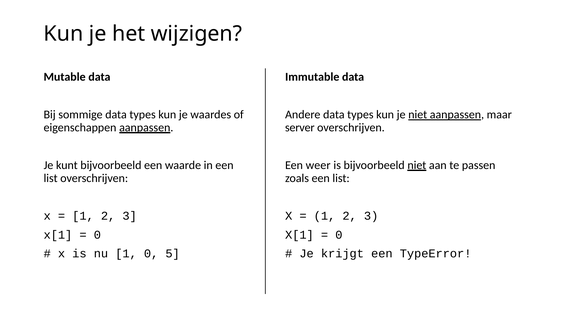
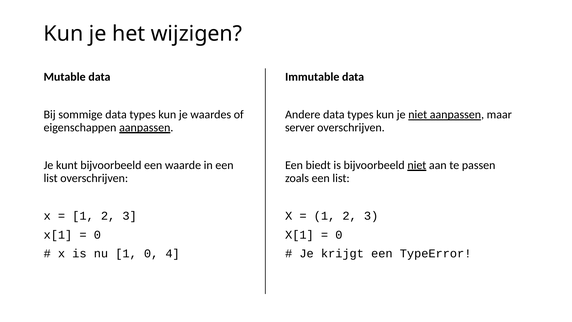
weer: weer -> biedt (318, 165)
5: 5 -> 4 (173, 253)
